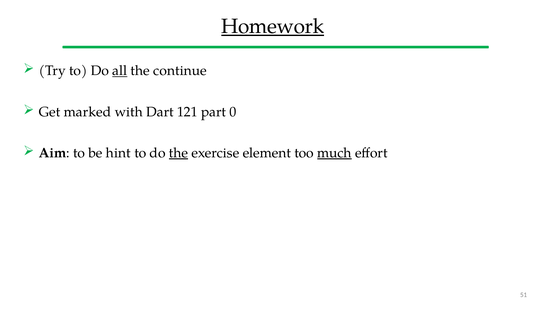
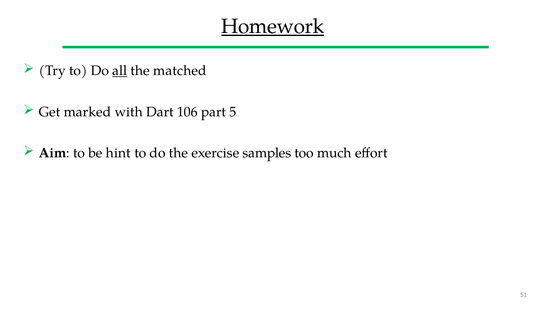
continue: continue -> matched (180, 71)
121: 121 -> 106 (187, 112)
0: 0 -> 5 (233, 112)
the underline: present -> none (179, 153)
element: element -> samples (267, 153)
much underline: present -> none (334, 153)
